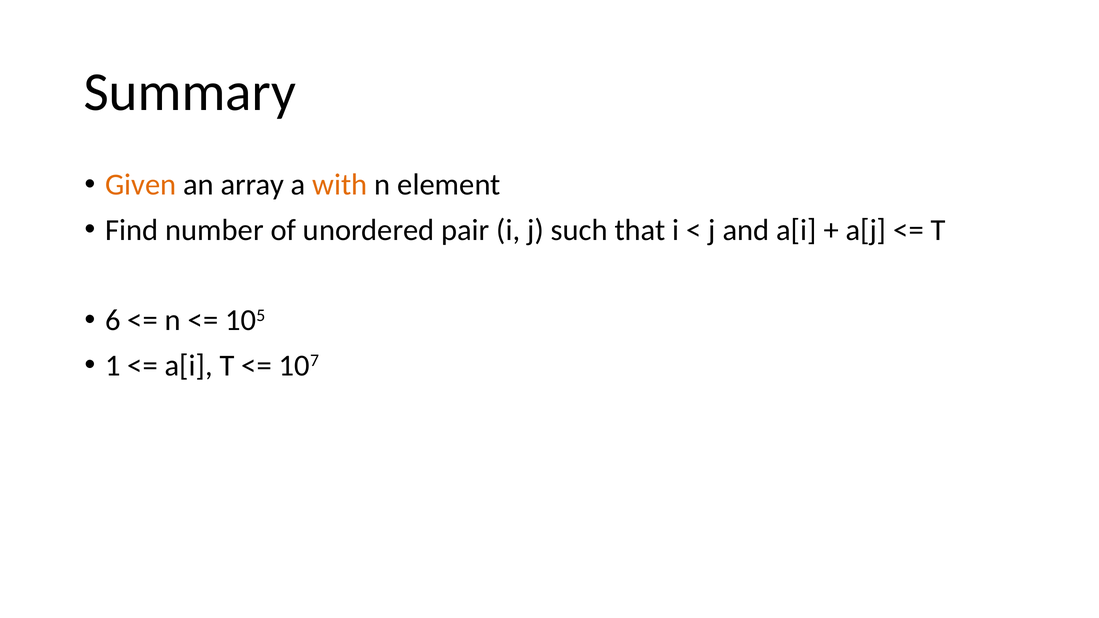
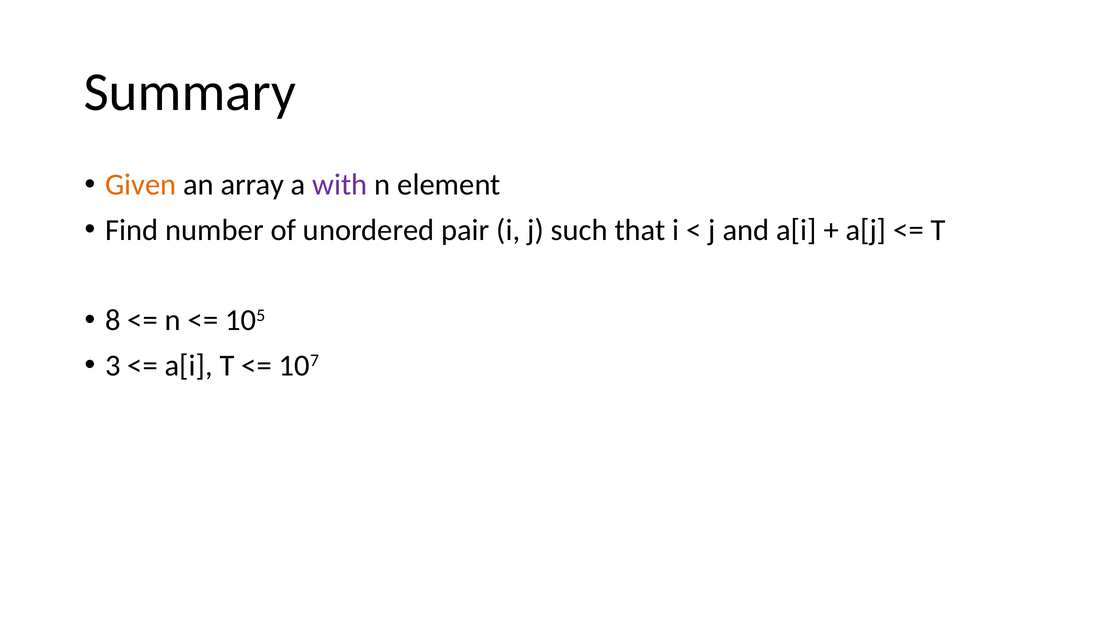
with colour: orange -> purple (340, 185)
6: 6 -> 8 (113, 320)
1: 1 -> 3 (113, 366)
